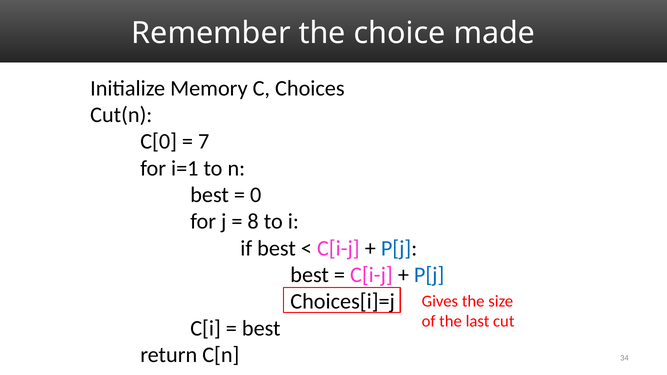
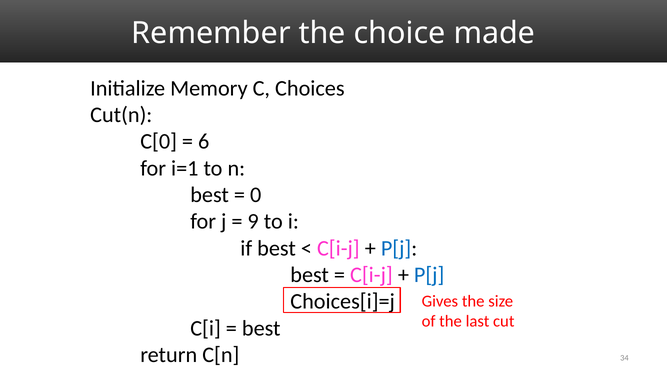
7: 7 -> 6 (204, 142)
8: 8 -> 9 (253, 222)
